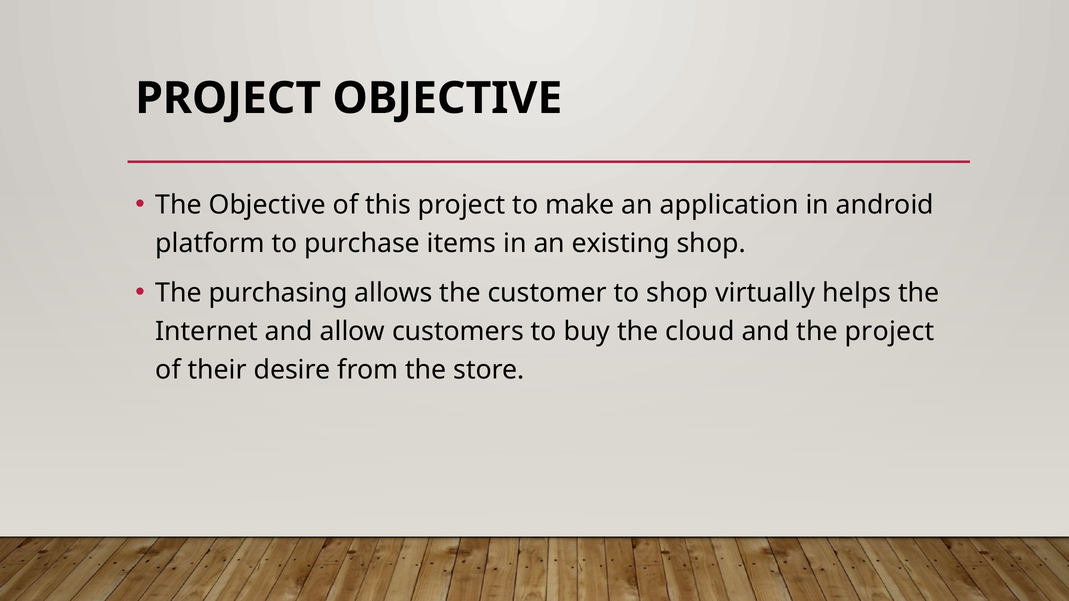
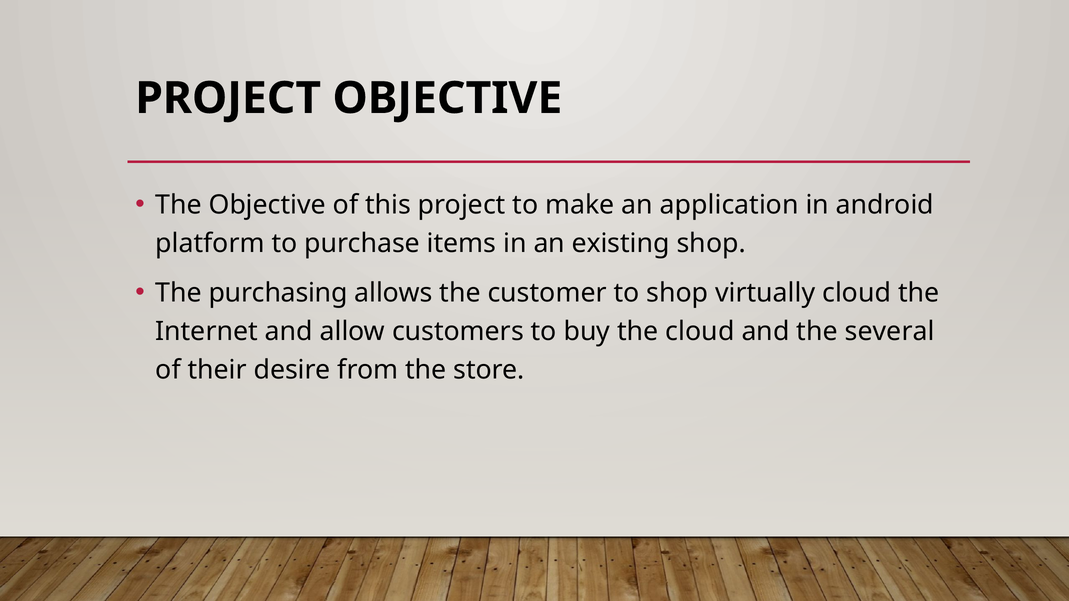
virtually helps: helps -> cloud (857, 293)
the project: project -> several (890, 332)
